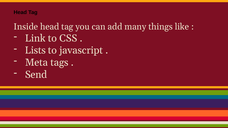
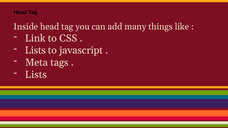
Send: Send -> Lists (36, 75)
